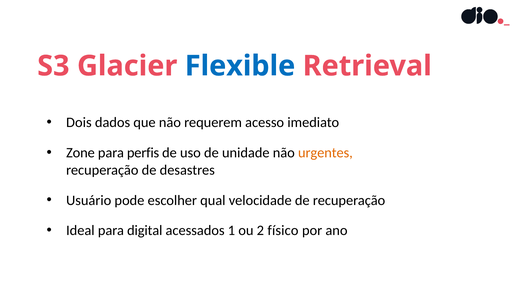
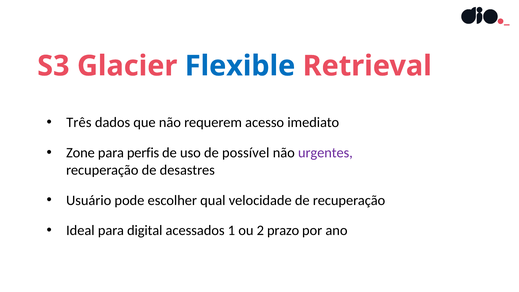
Dois: Dois -> Três (79, 122)
unidade: unidade -> possível (246, 153)
urgentes colour: orange -> purple (325, 153)
físico: físico -> prazo (283, 230)
